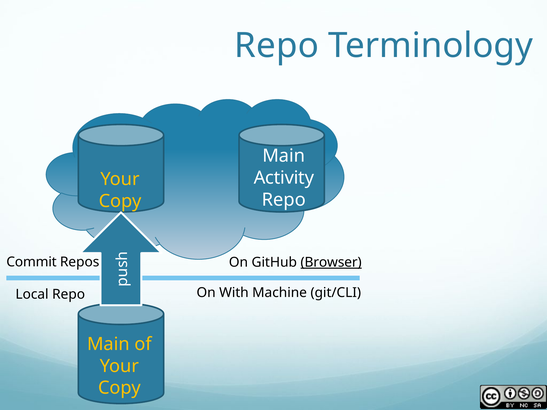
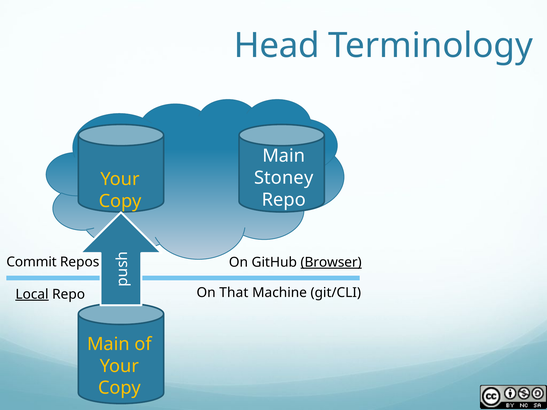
Repo: Repo -> Head (277, 46)
Activity: Activity -> Stoney (284, 178)
With: With -> That (234, 293)
Local underline: none -> present (32, 294)
